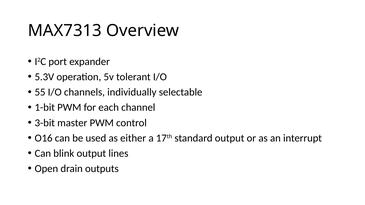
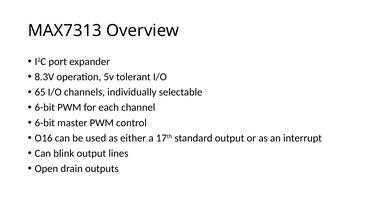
5.3V: 5.3V -> 8.3V (44, 77)
55: 55 -> 65 (40, 92)
1-bit: 1-bit -> 6-bit (45, 108)
3-bit: 3-bit -> 6-bit (45, 123)
